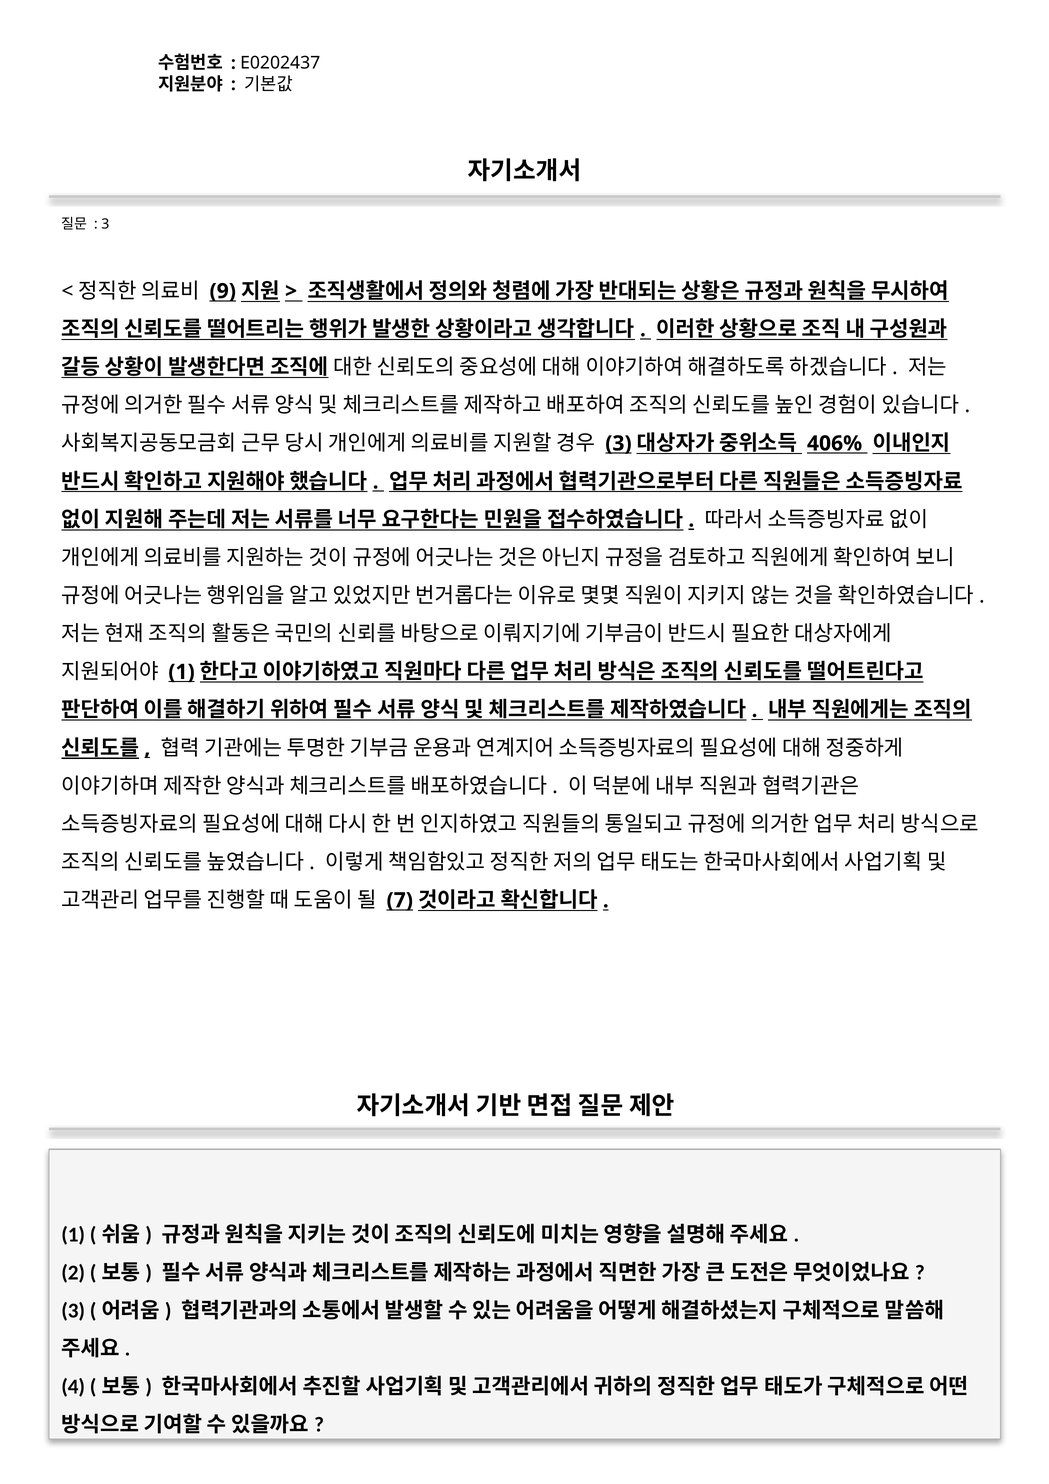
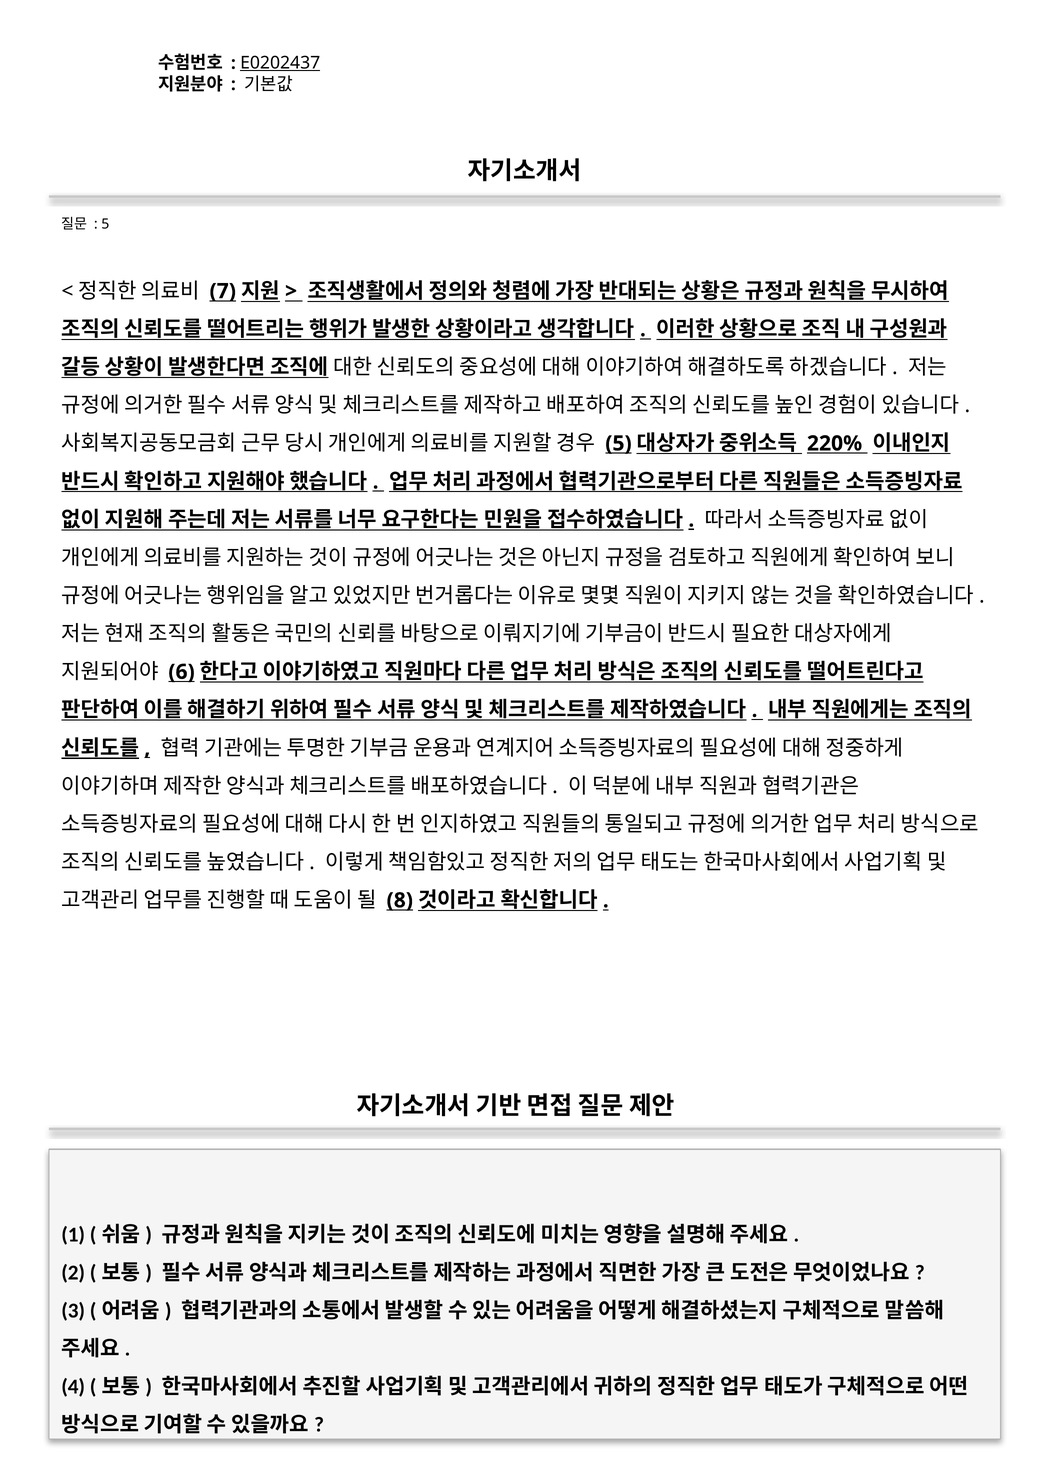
E0202437 underline: none -> present (280, 63)
3: 3 -> 5 (105, 224)
9: 9 -> 7 (223, 291)
3: 3 -> 5 (618, 443)
406%: 406% -> 220% (835, 443)
1: 1 -> 6 (182, 672)
7: 7 -> 8 (400, 900)
